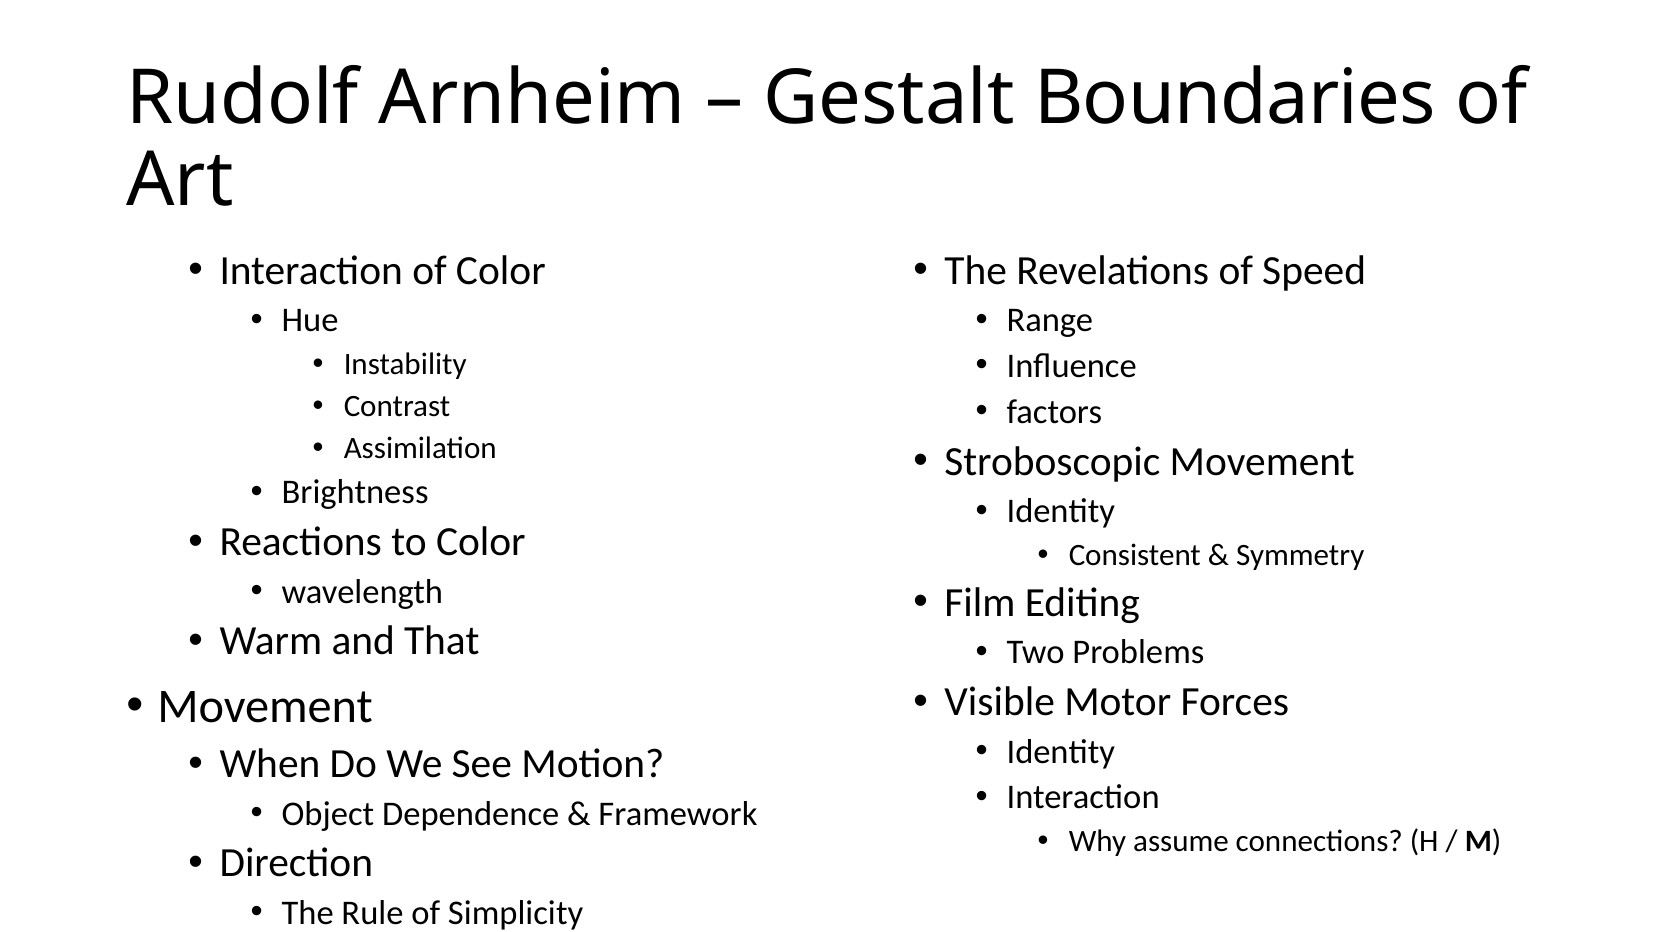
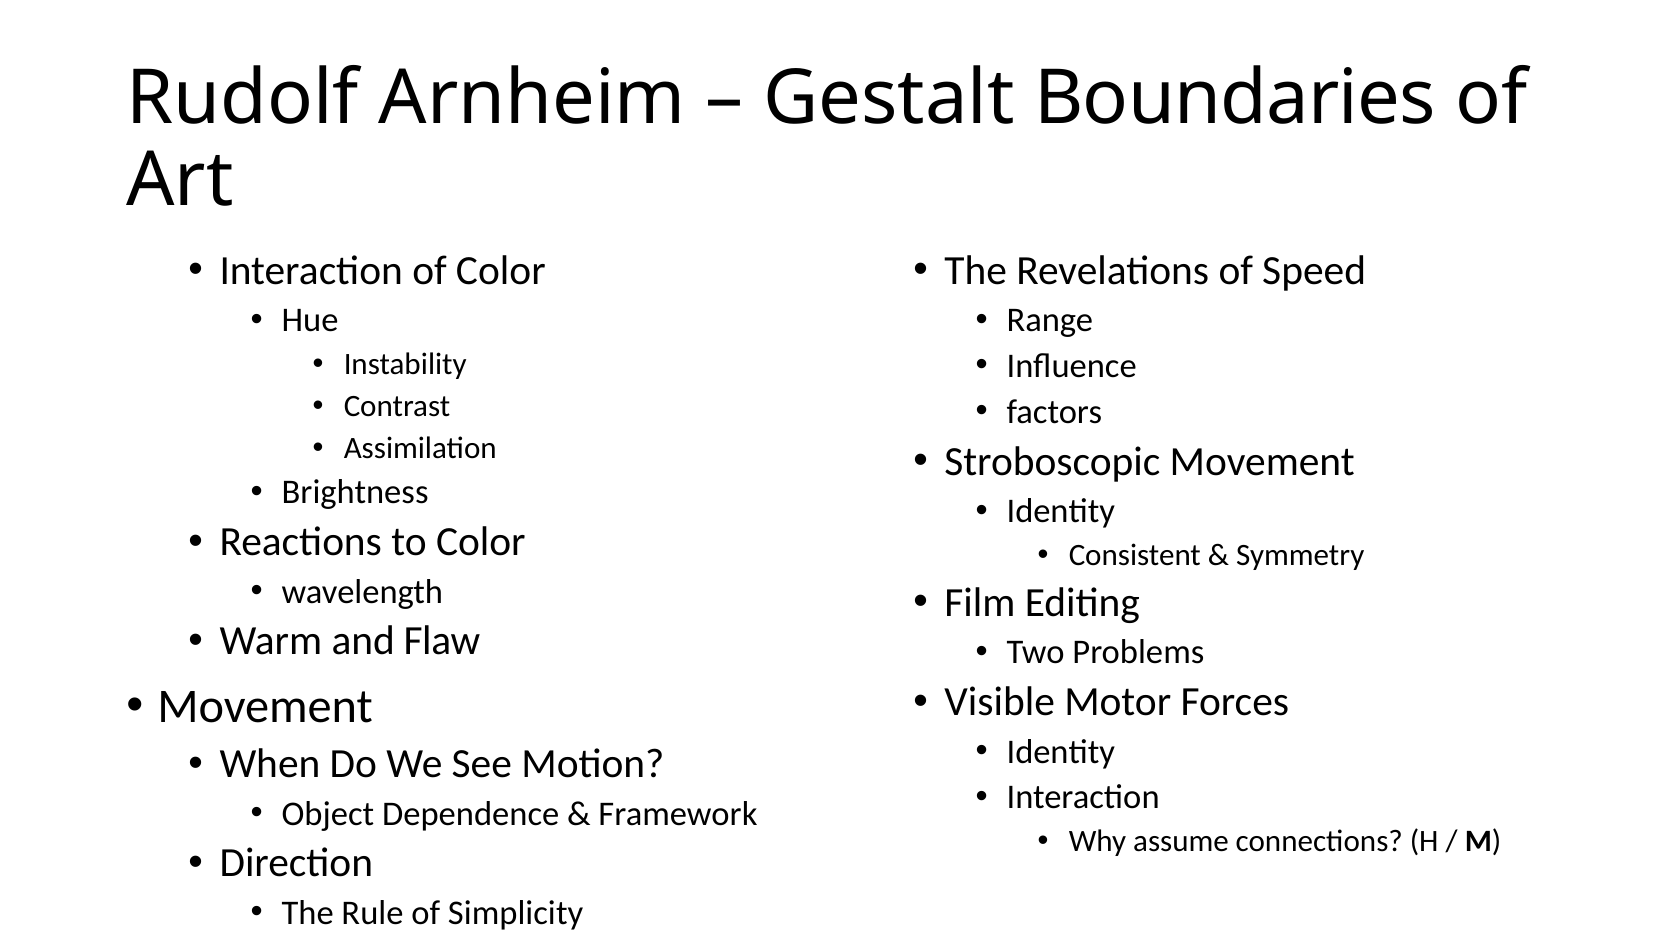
That: That -> Flaw (442, 641)
